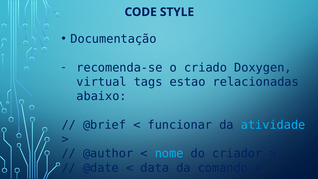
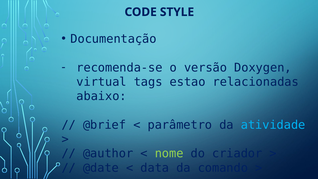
criado: criado -> versão (206, 68)
funcionar: funcionar -> parâmetro (180, 125)
nome colour: light blue -> light green (169, 153)
